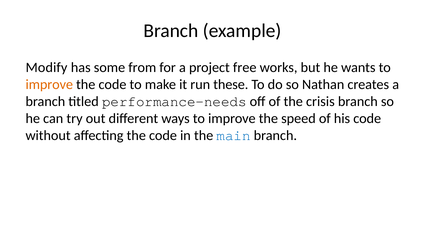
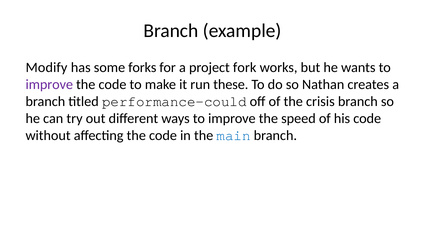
from: from -> forks (142, 67)
free: free -> fork (245, 67)
improve colour: orange -> purple (49, 84)
performance-needs: performance-needs -> performance-could (174, 101)
